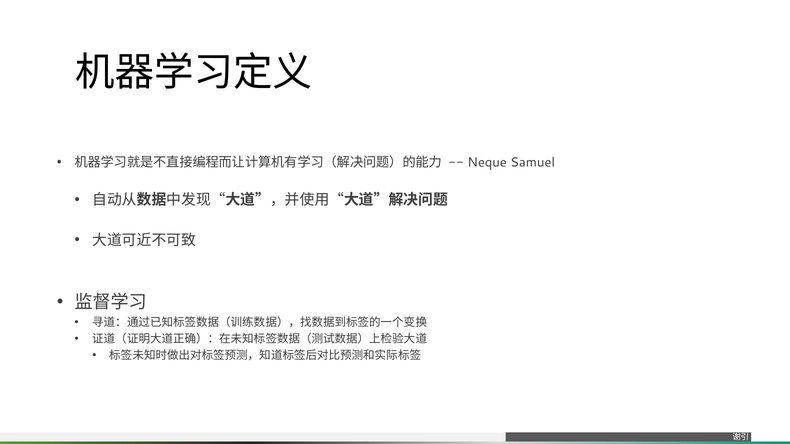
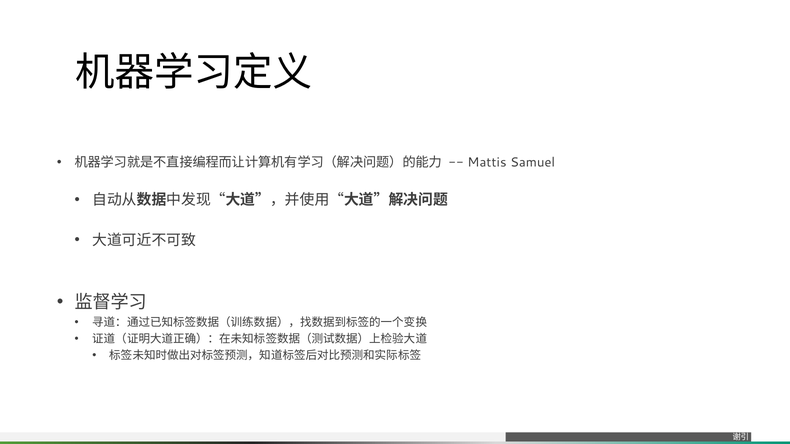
Neque: Neque -> Mattis (487, 163)
